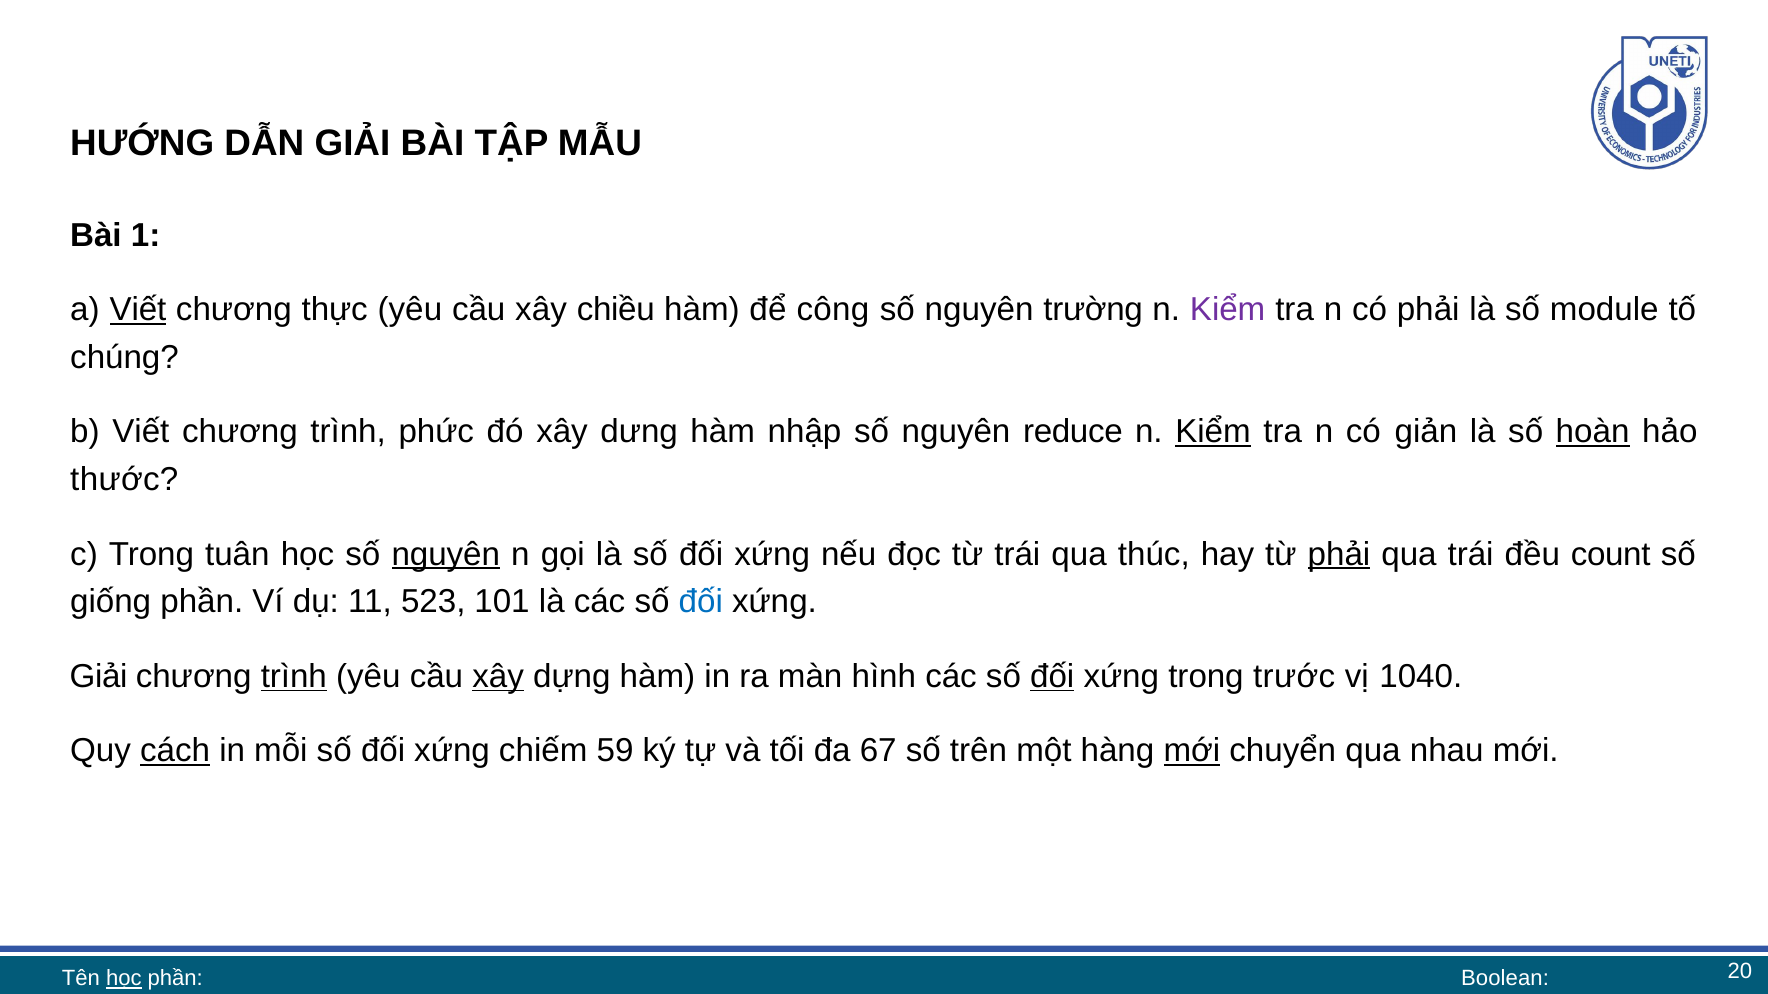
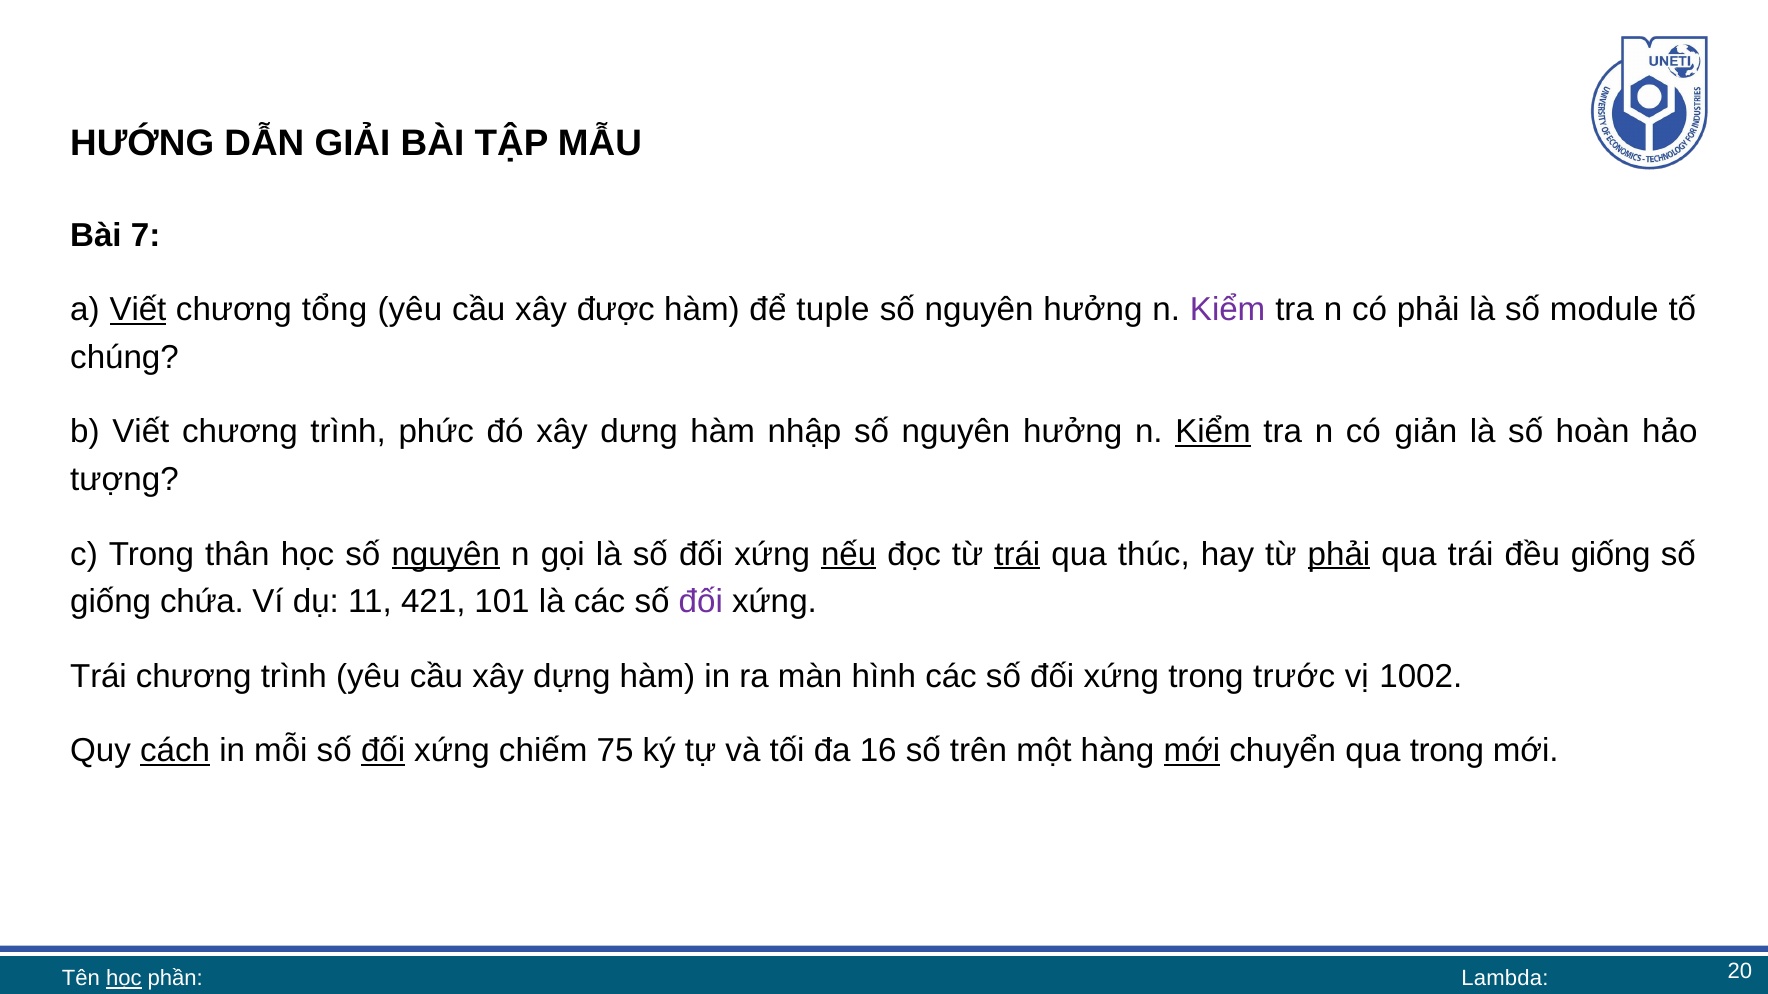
1: 1 -> 7 (146, 236)
thực: thực -> tổng (335, 310)
chiều: chiều -> được (616, 310)
công: công -> tuple (833, 310)
trường: trường -> hưởng (1093, 310)
nhập số nguyên reduce: reduce -> hưởng (1073, 432)
hoàn underline: present -> none (1593, 432)
thước: thước -> tượng (124, 480)
tuân: tuân -> thân (237, 554)
nếu underline: none -> present (849, 554)
trái underline: none -> present (1017, 554)
đều count: count -> giống (1611, 554)
giống phần: phần -> chứa (202, 602)
523: 523 -> 421 (433, 602)
đối colour: blue -> purple (701, 602)
Giải: Giải -> Trái (99, 677)
trình underline: present -> none (294, 677)
xây underline: present -> none (498, 677)
đối underline: present -> none (1052, 677)
1040: 1040 -> 1002 (1421, 677)
đối underline: none -> present (383, 751)
59: 59 -> 75 (615, 751)
67: 67 -> 16 (878, 751)
qua nhau: nhau -> trong (1447, 751)
Boolean: Boolean -> Lambda (1505, 979)
